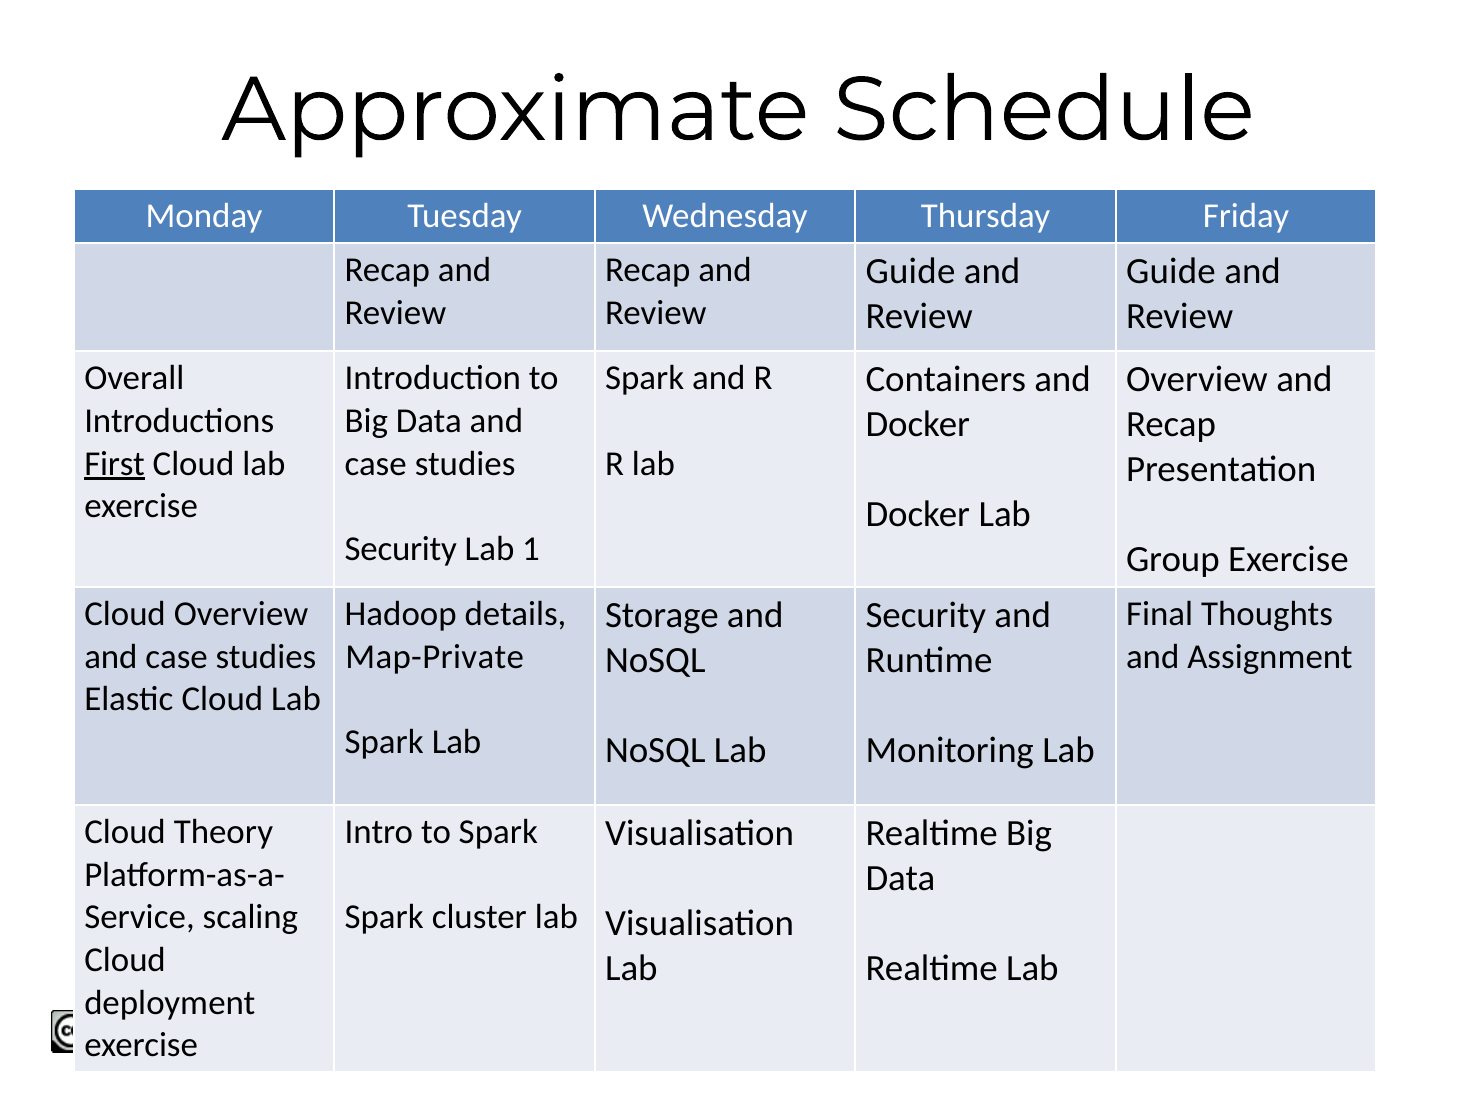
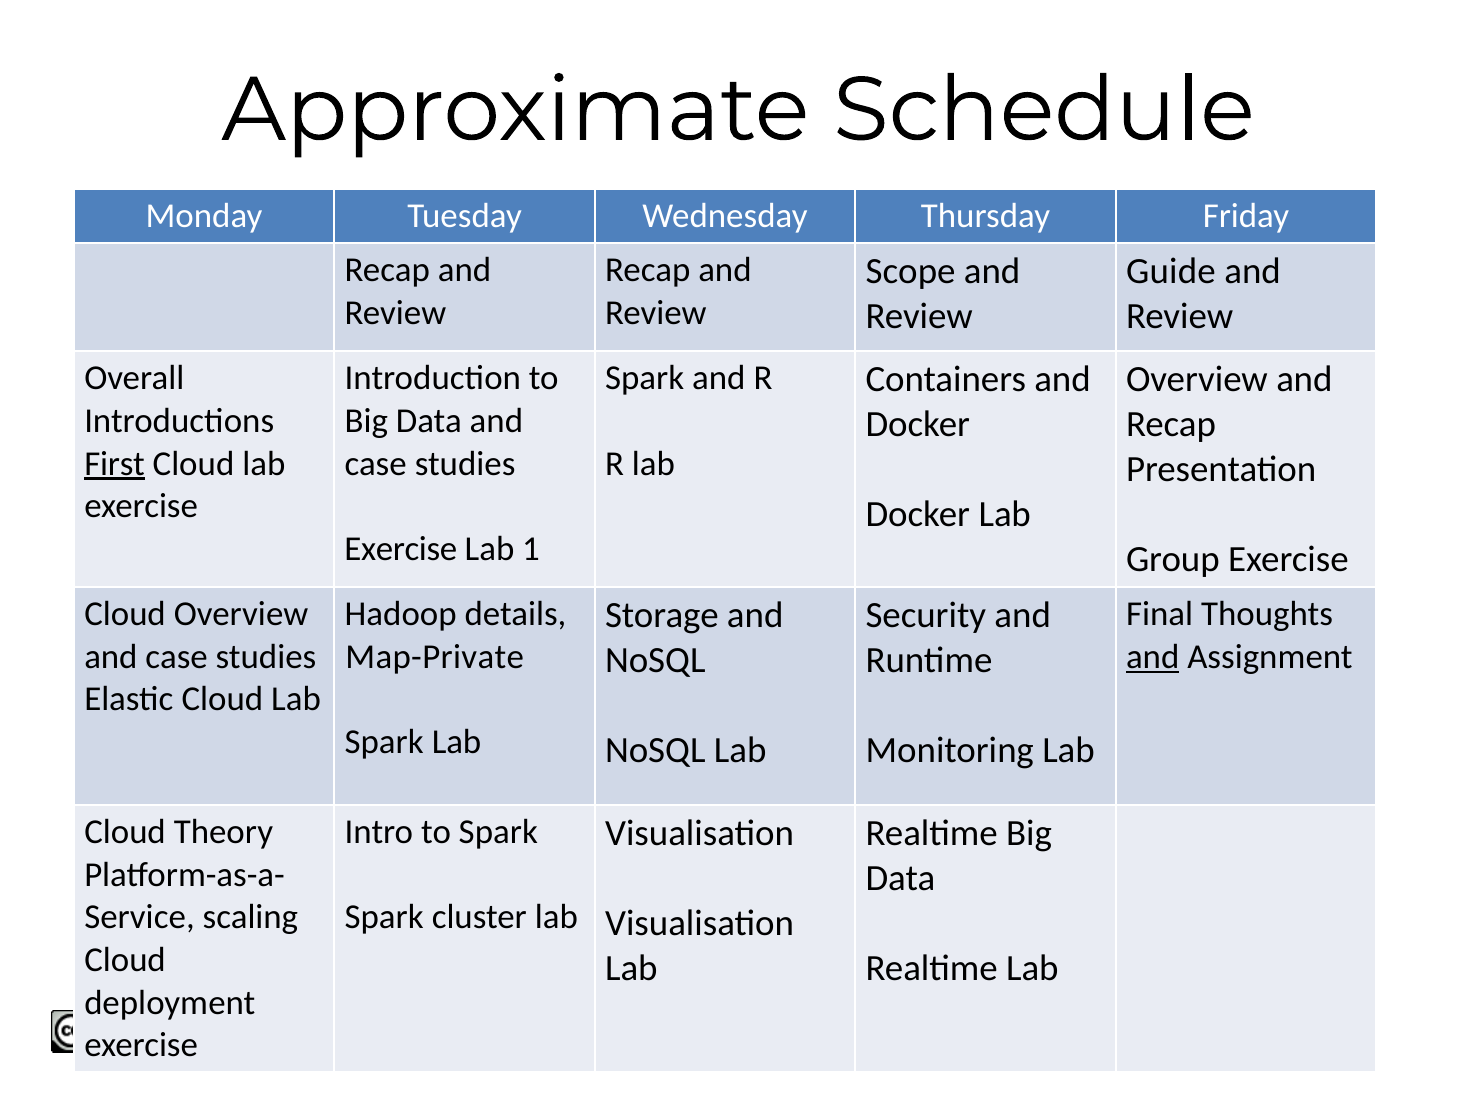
Guide: Guide -> Scope (911, 271)
Security: Security -> Exercise (401, 549)
and underline: none -> present (1153, 657)
